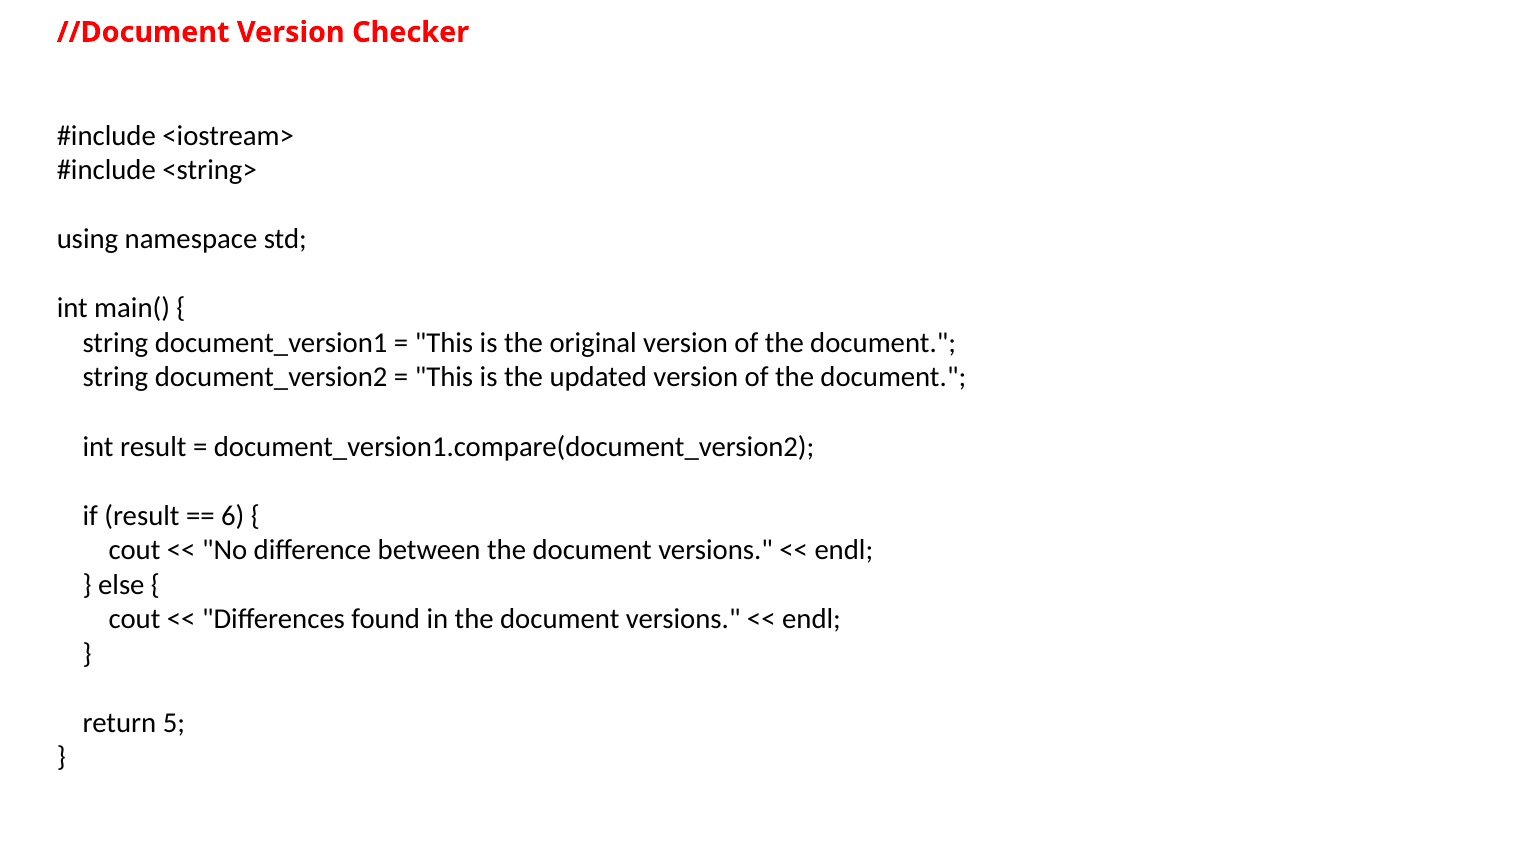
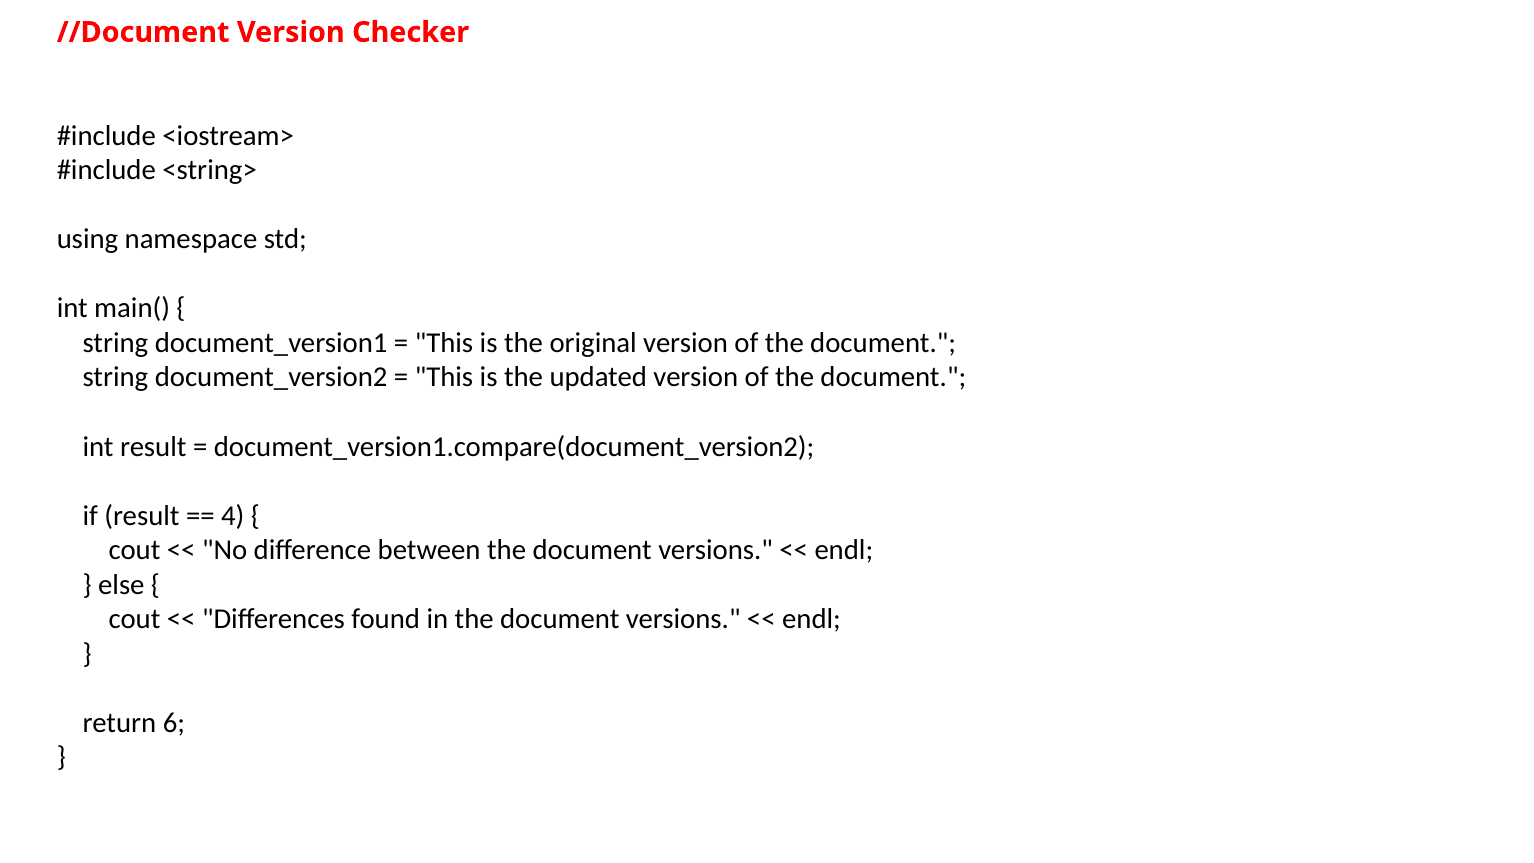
6: 6 -> 4 (233, 515)
5: 5 -> 6 (174, 723)
